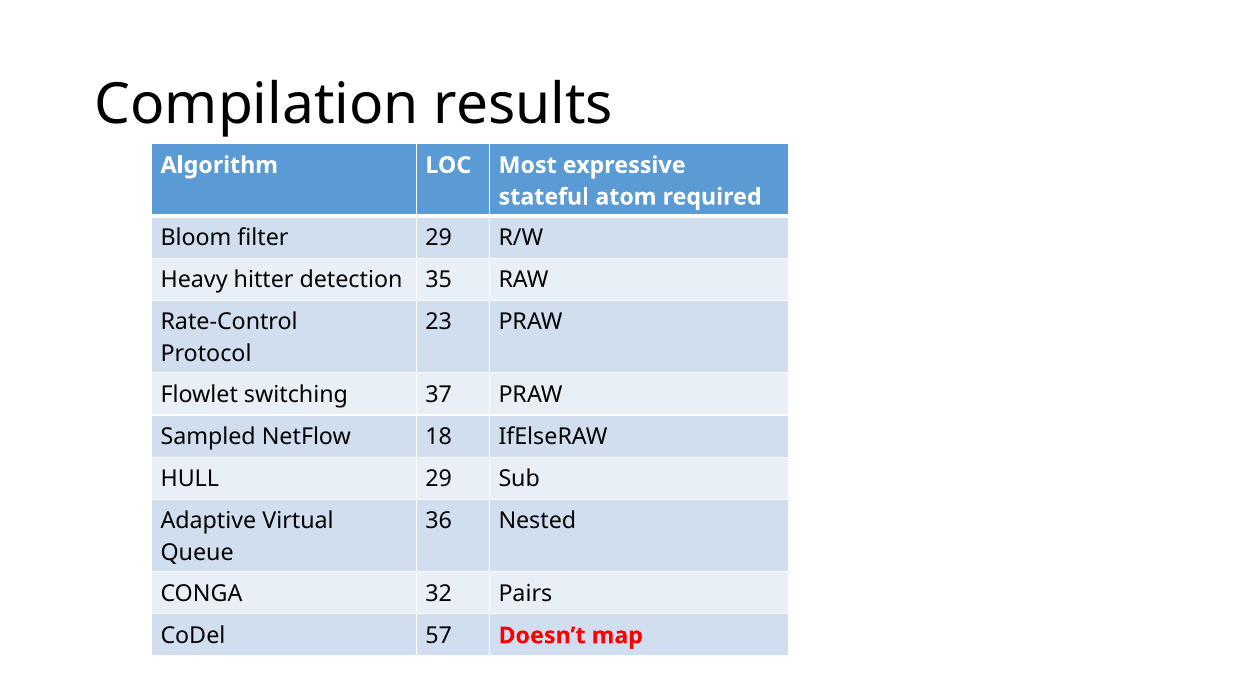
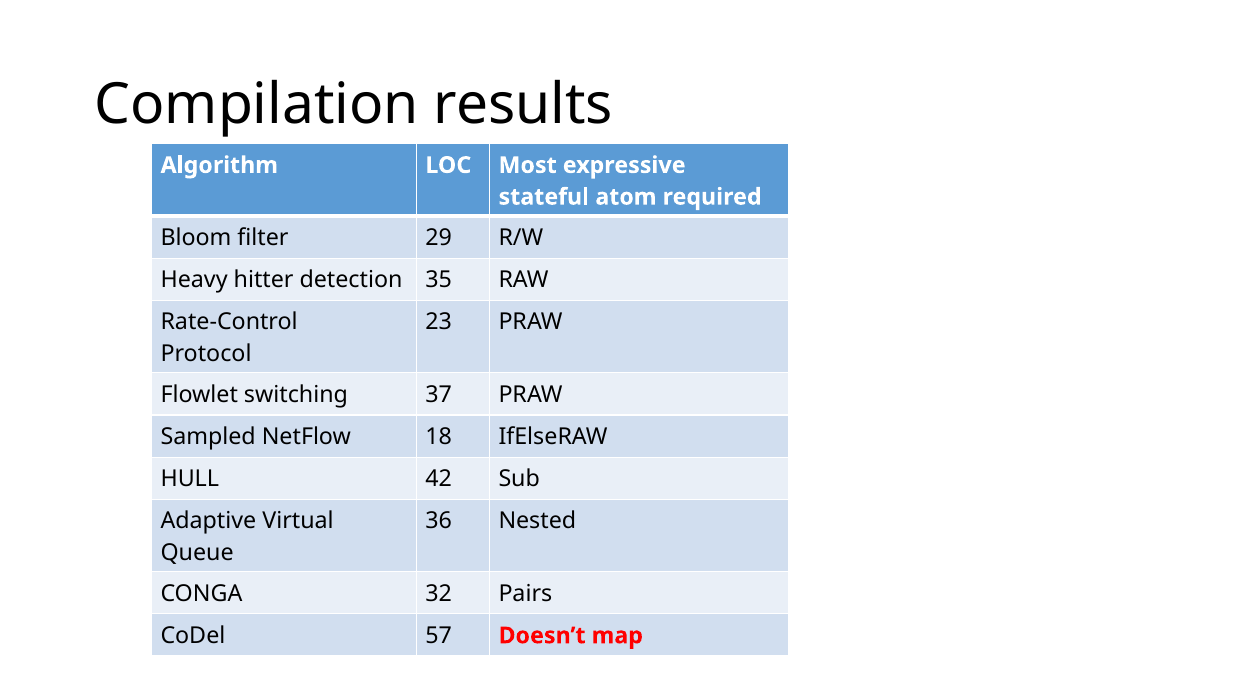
HULL 29: 29 -> 42 (439, 479)
